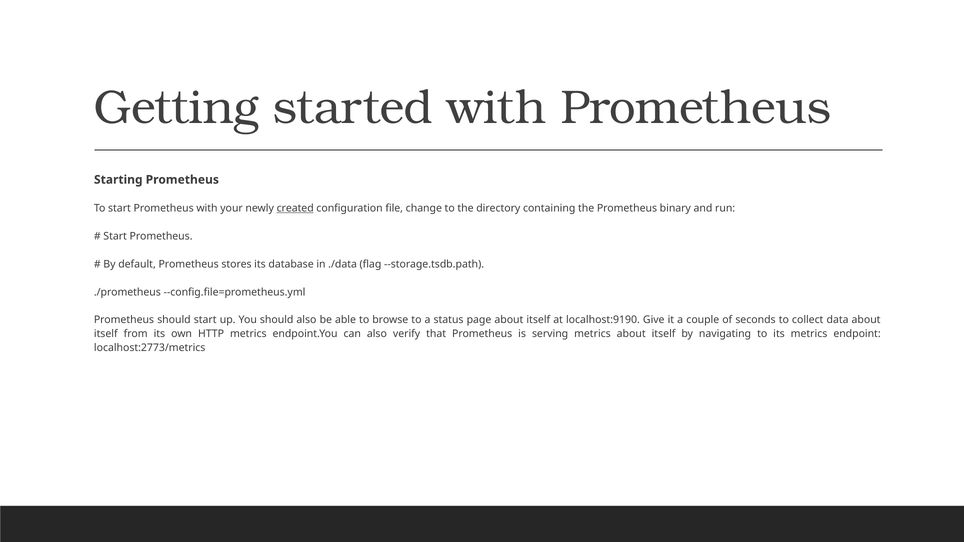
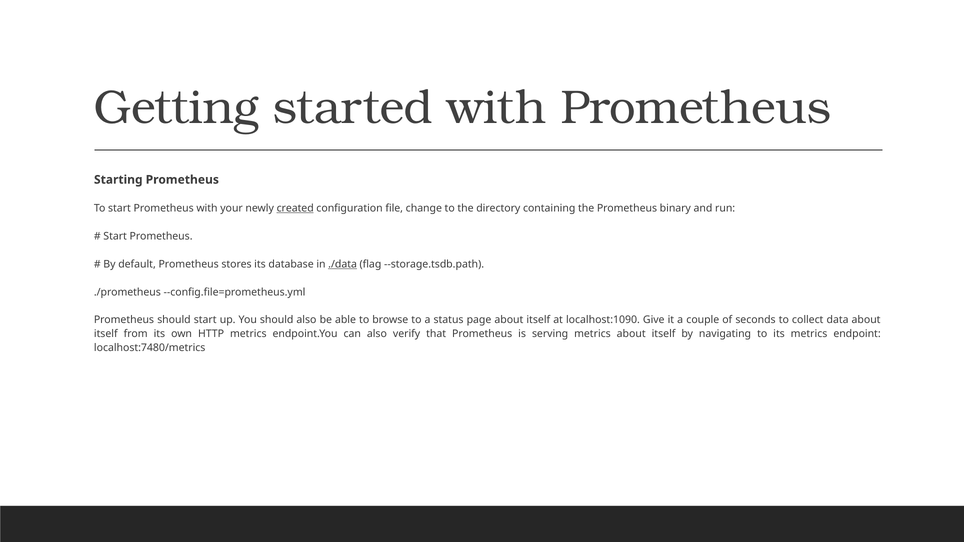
./data underline: none -> present (343, 264)
localhost:9190: localhost:9190 -> localhost:1090 (603, 320)
localhost:2773/metrics: localhost:2773/metrics -> localhost:7480/metrics (150, 348)
